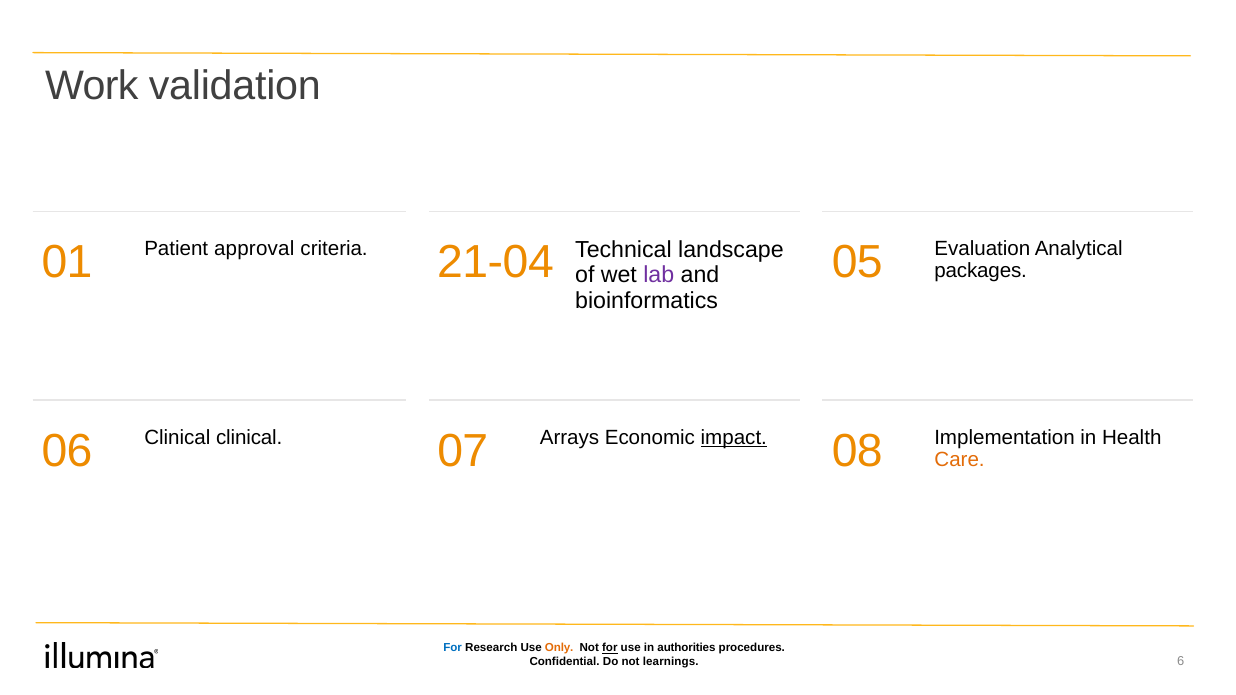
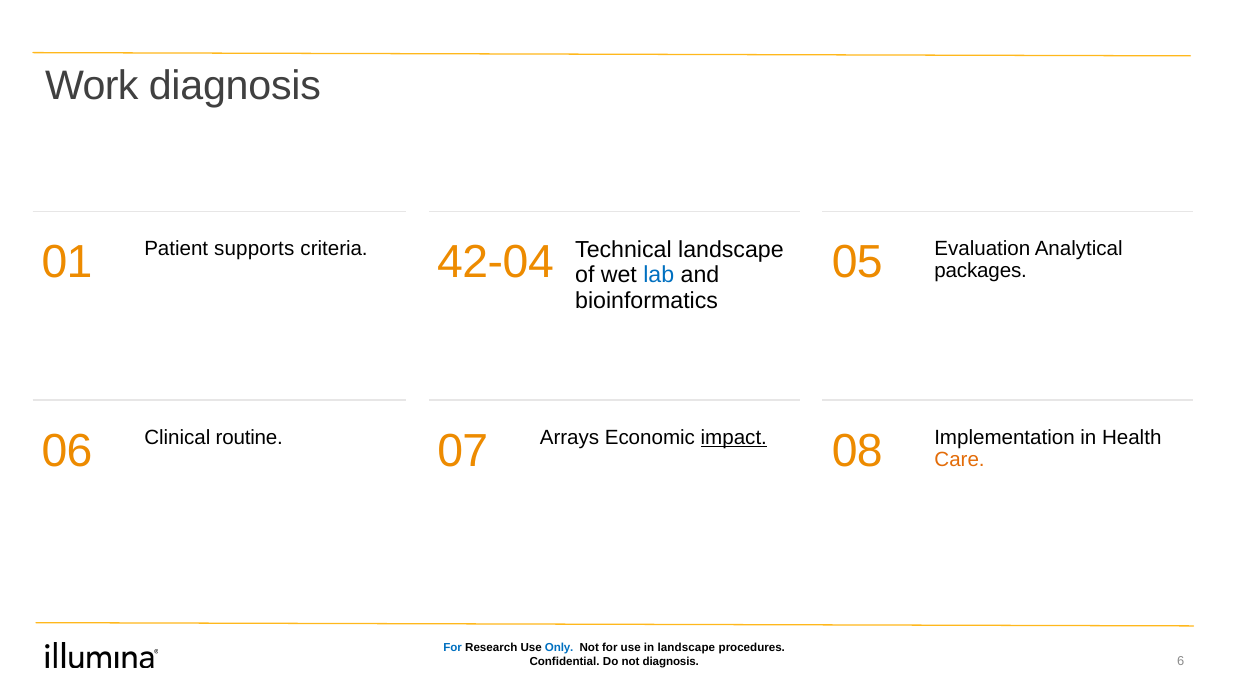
Work validation: validation -> diagnosis (235, 86)
approval: approval -> supports (254, 249)
21-04: 21-04 -> 42-04 (495, 263)
lab colour: purple -> blue (659, 275)
Clinical clinical: clinical -> routine (249, 438)
Only colour: orange -> blue (559, 648)
for underline: present -> none (610, 648)
in authorities: authorities -> landscape (686, 648)
not learnings: learnings -> diagnosis (671, 662)
